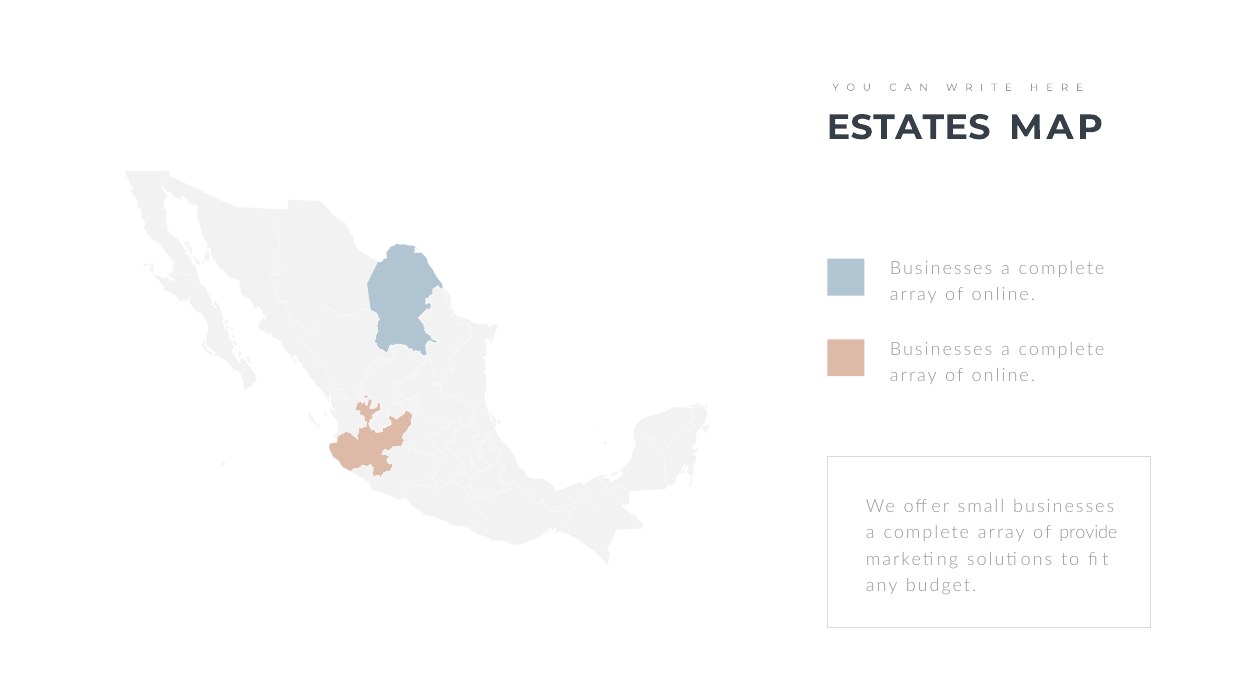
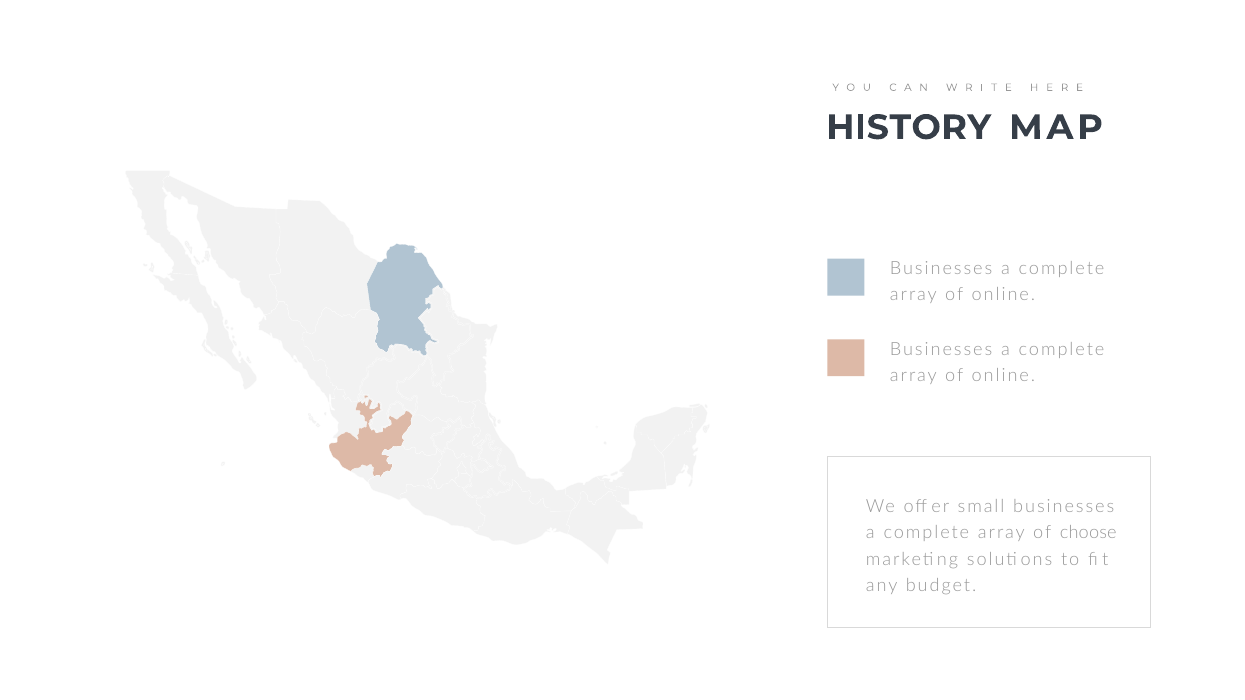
ESTATES: ESTATES -> HISTORY (909, 127)
provide: provide -> choose (1088, 533)
